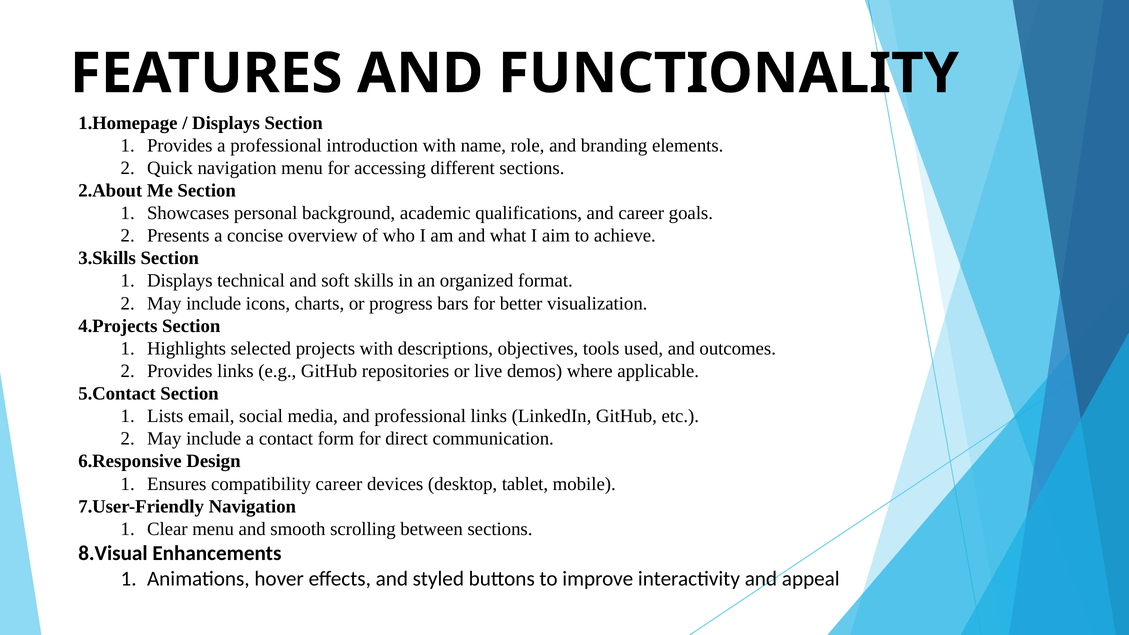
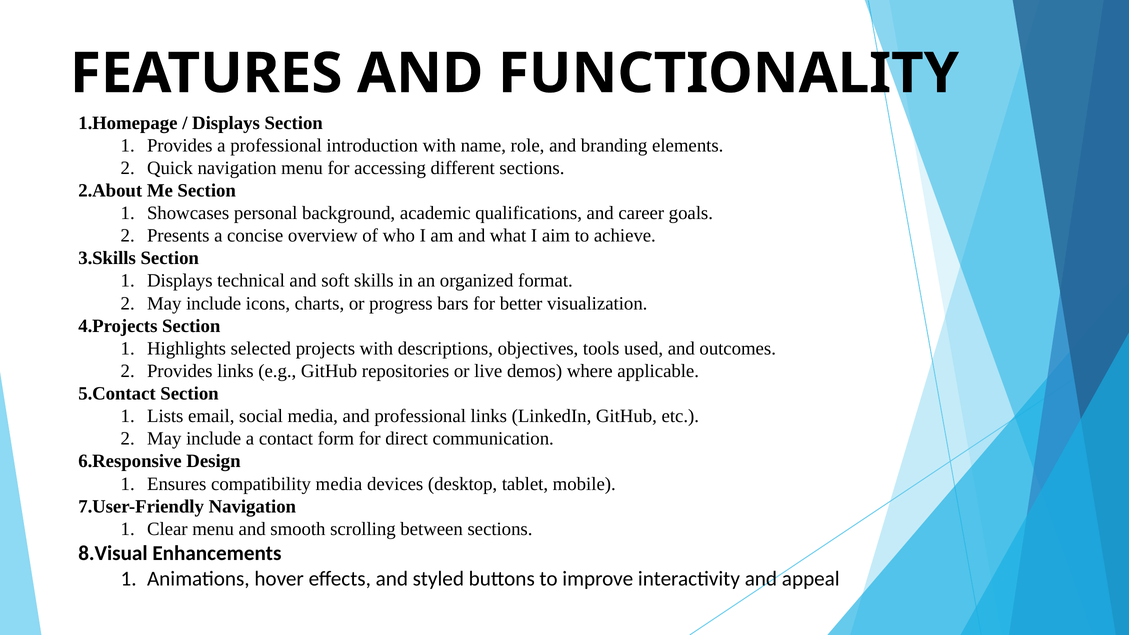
compatibility career: career -> media (339, 484)
